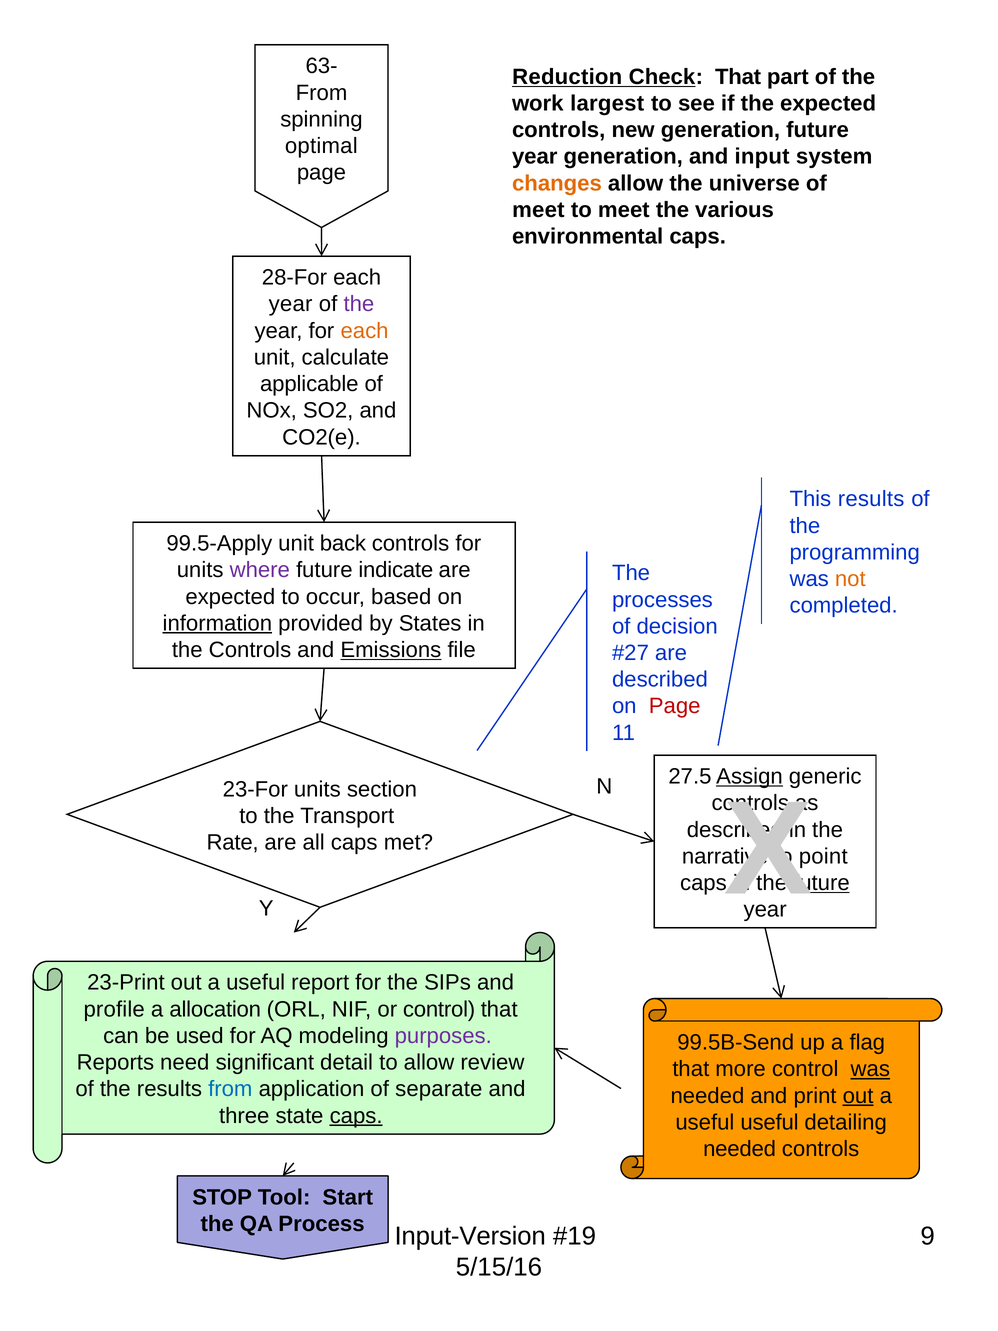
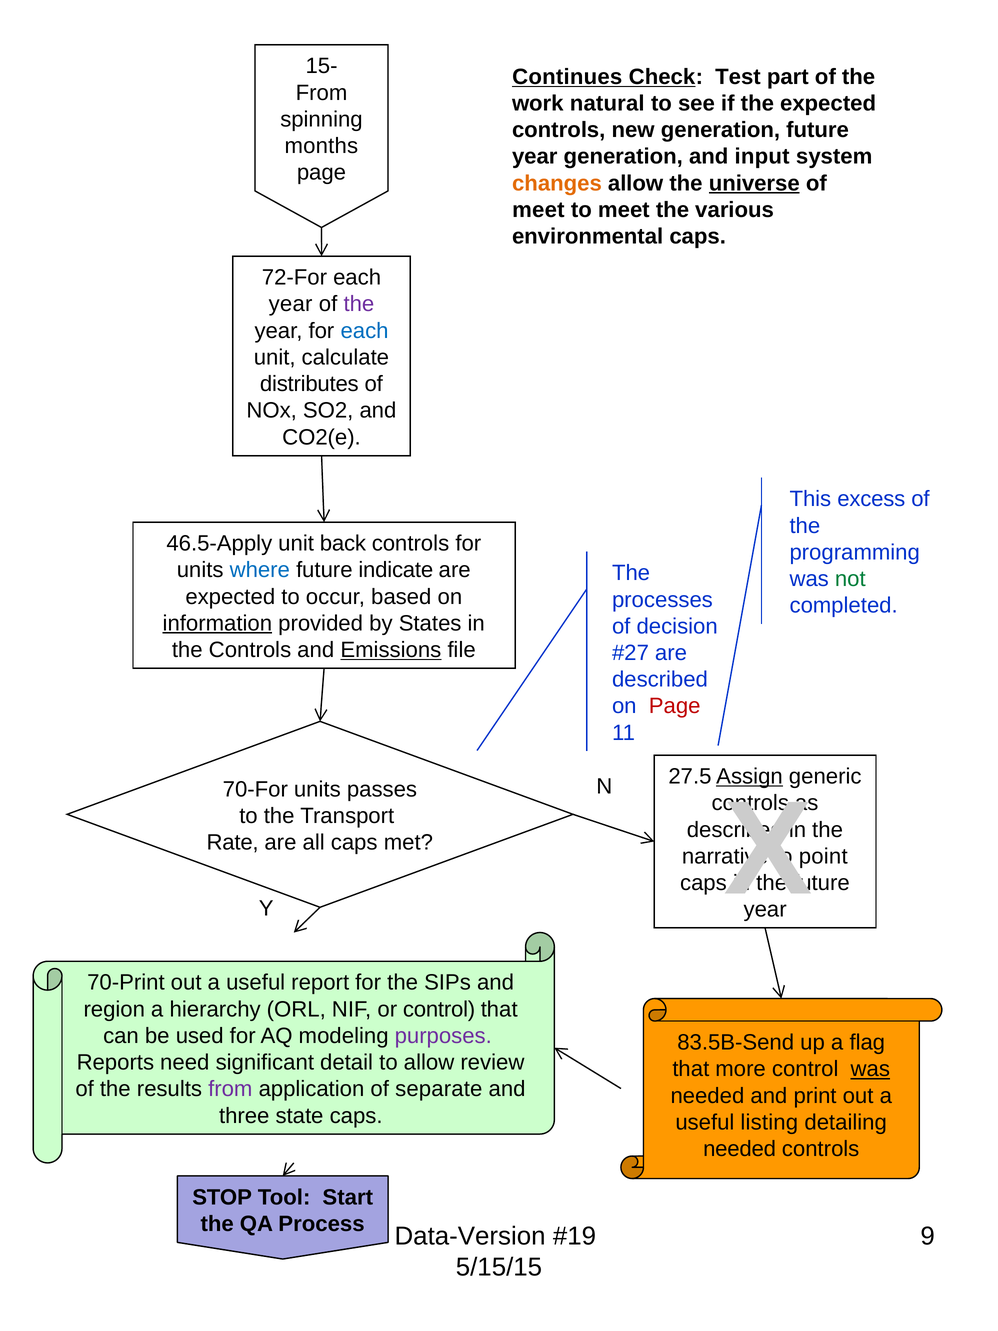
63-: 63- -> 15- (322, 66)
Reduction: Reduction -> Continues (567, 77)
Check That: That -> Test (738, 77)
largest: largest -> natural (607, 103)
optimal: optimal -> months (321, 146)
universe underline: none -> present (754, 183)
28-For: 28-For -> 72-For (294, 277)
each colour: orange -> blue (365, 331)
applicable: applicable -> distributes (309, 384)
This results: results -> excess (871, 499)
99.5-Apply: 99.5-Apply -> 46.5-Apply (219, 543)
where colour: purple -> blue (260, 570)
not colour: orange -> green (850, 579)
23-For: 23-For -> 70-For (255, 789)
section: section -> passes (382, 789)
future underline: present -> none (821, 883)
23-Print: 23-Print -> 70-Print (126, 982)
profile: profile -> region (114, 1009)
allocation: allocation -> hierarchy (215, 1009)
99.5B-Send: 99.5B-Send -> 83.5B-Send (736, 1042)
from colour: blue -> purple (230, 1089)
out underline: present -> none (858, 1095)
caps underline: present -> none (356, 1115)
useful useful: useful -> listing (769, 1122)
Input-Version: Input-Version -> Data-Version (470, 1236)
5/15/16: 5/15/16 -> 5/15/15 (499, 1267)
